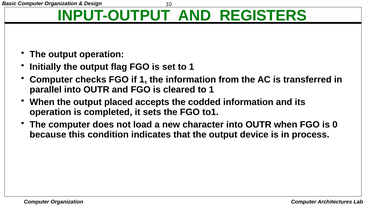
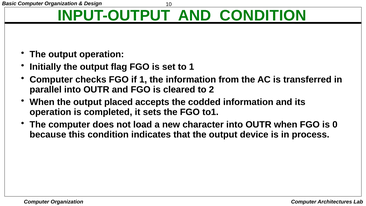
AND REGISTERS: REGISTERS -> CONDITION (263, 16)
cleared to 1: 1 -> 2 (211, 89)
